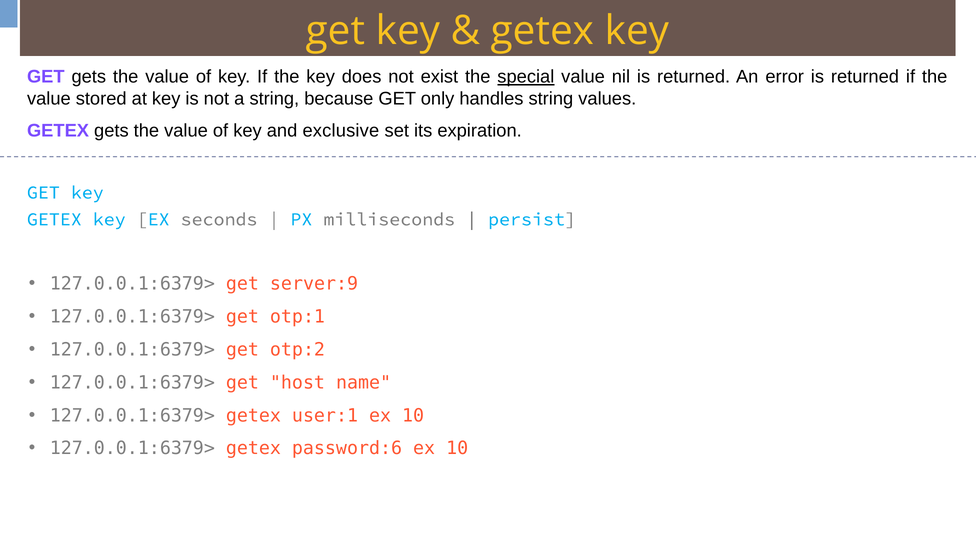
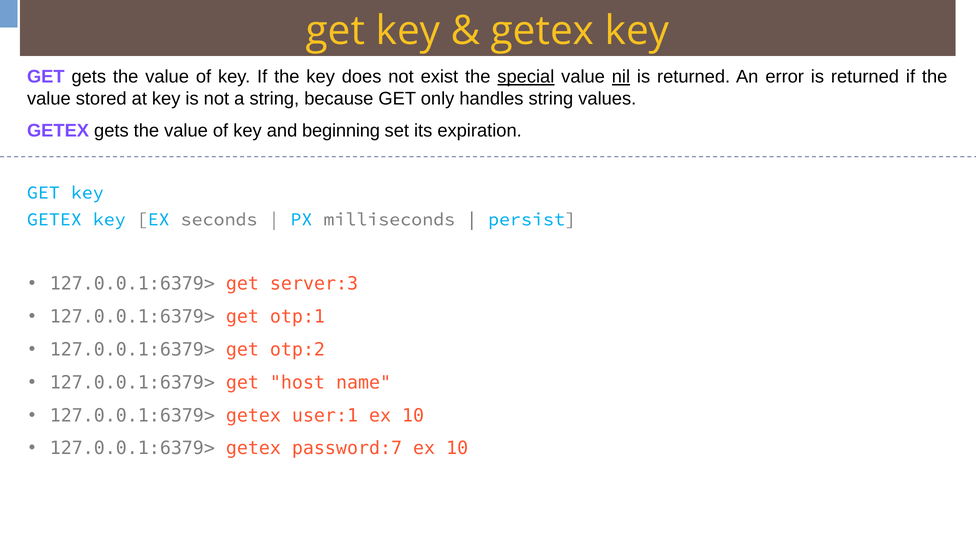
nil underline: none -> present (621, 77)
exclusive: exclusive -> beginning (341, 131)
server:9: server:9 -> server:3 (314, 284)
password:6: password:6 -> password:7 (347, 448)
